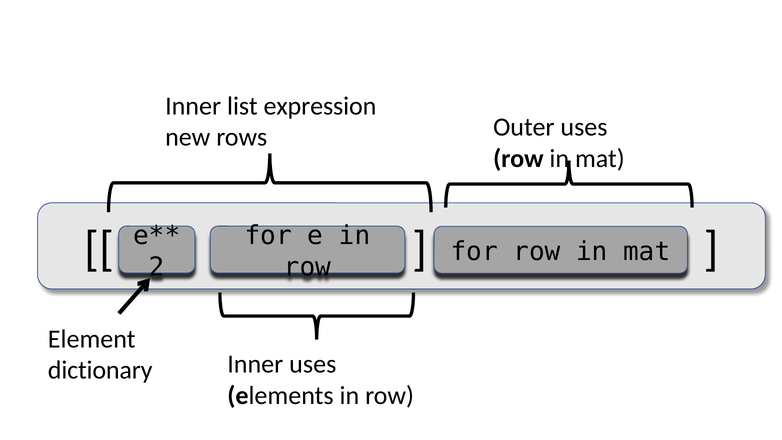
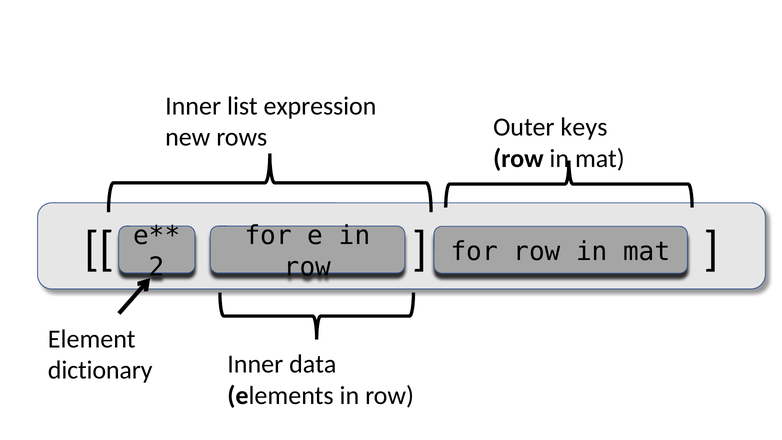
Outer uses: uses -> keys (584, 127)
Inner uses: uses -> data (313, 364)
